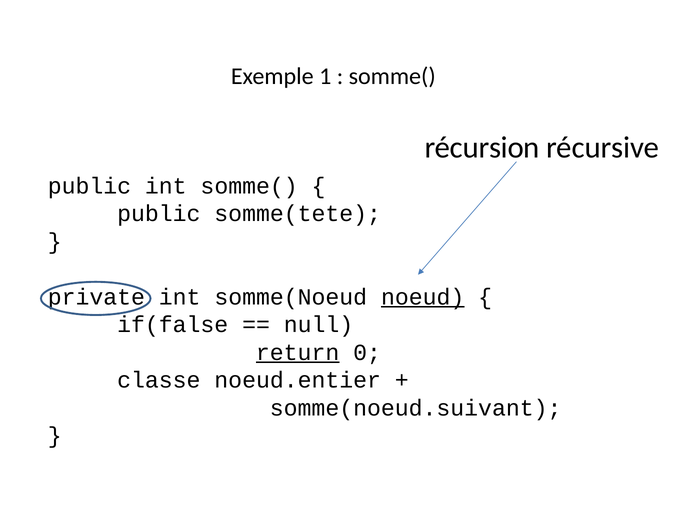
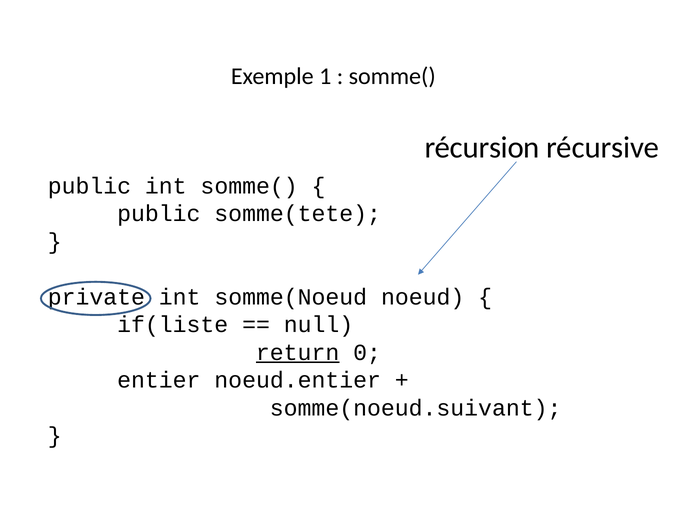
noeud underline: present -> none (423, 297)
if(false: if(false -> if(liste (173, 325)
classe: classe -> entier (159, 381)
